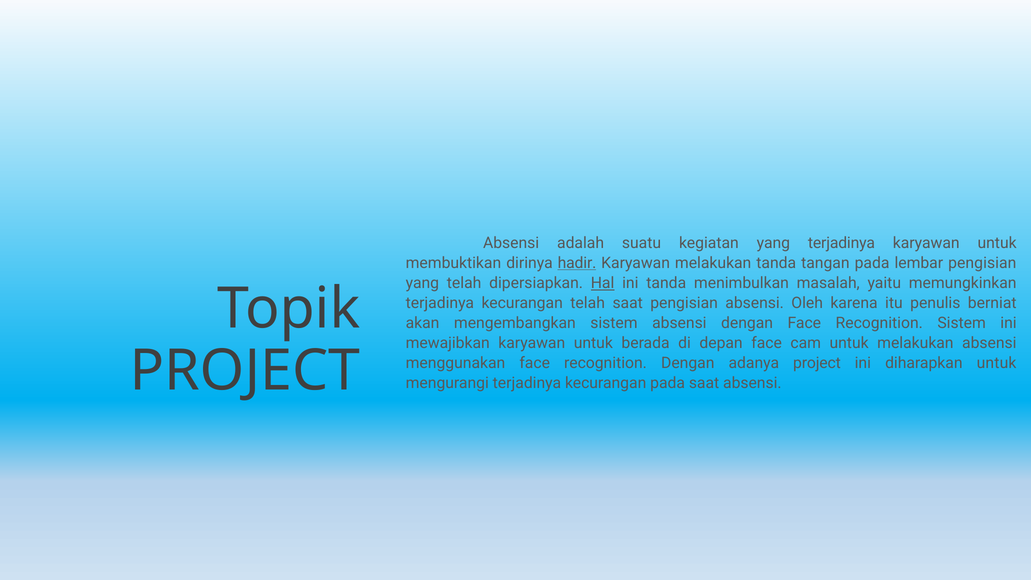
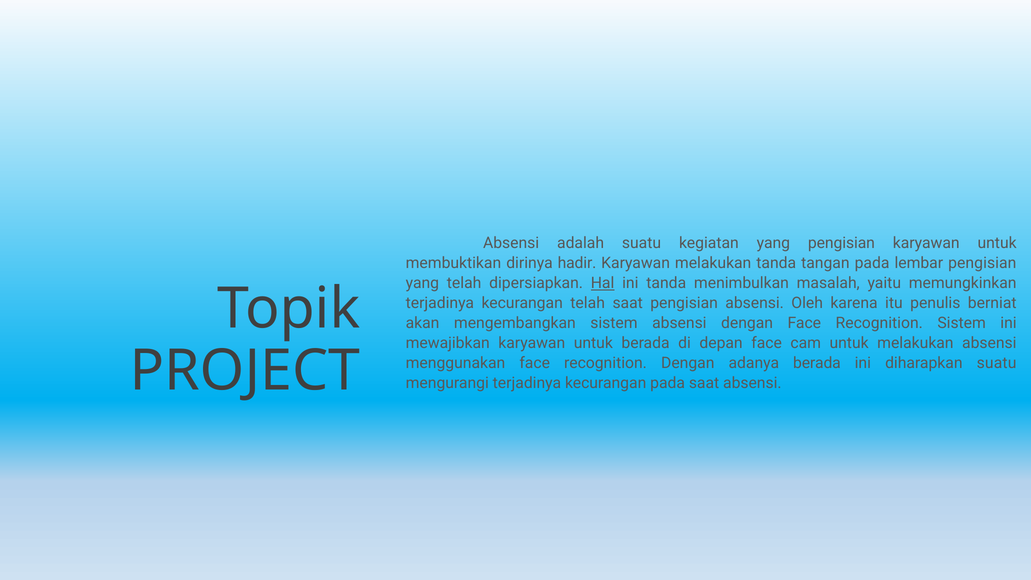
yang terjadinya: terjadinya -> pengisian (841, 243)
hadir underline: present -> none (577, 263)
adanya project: project -> berada (817, 363)
diharapkan untuk: untuk -> suatu (997, 363)
